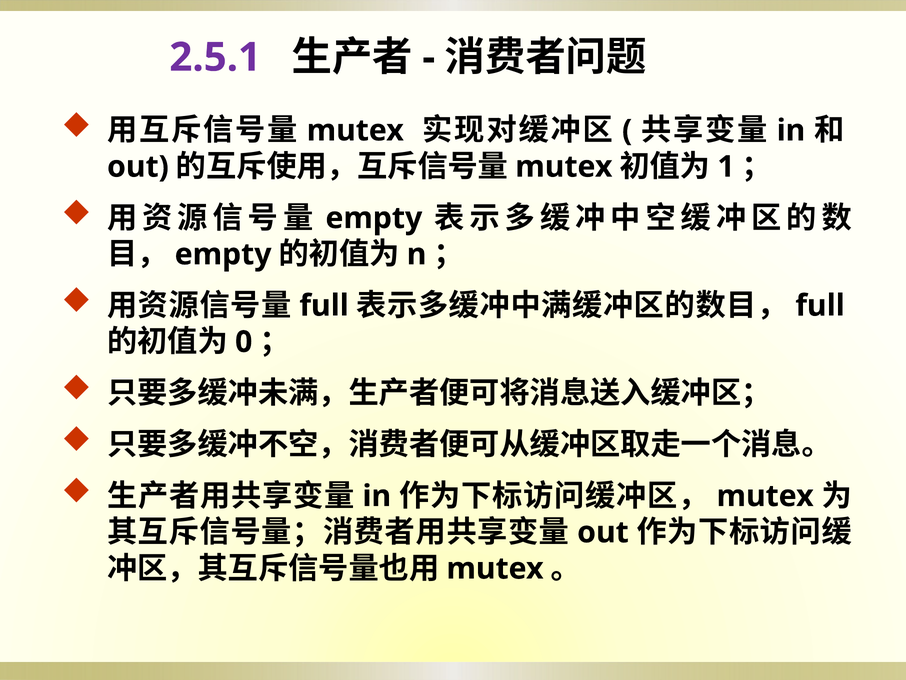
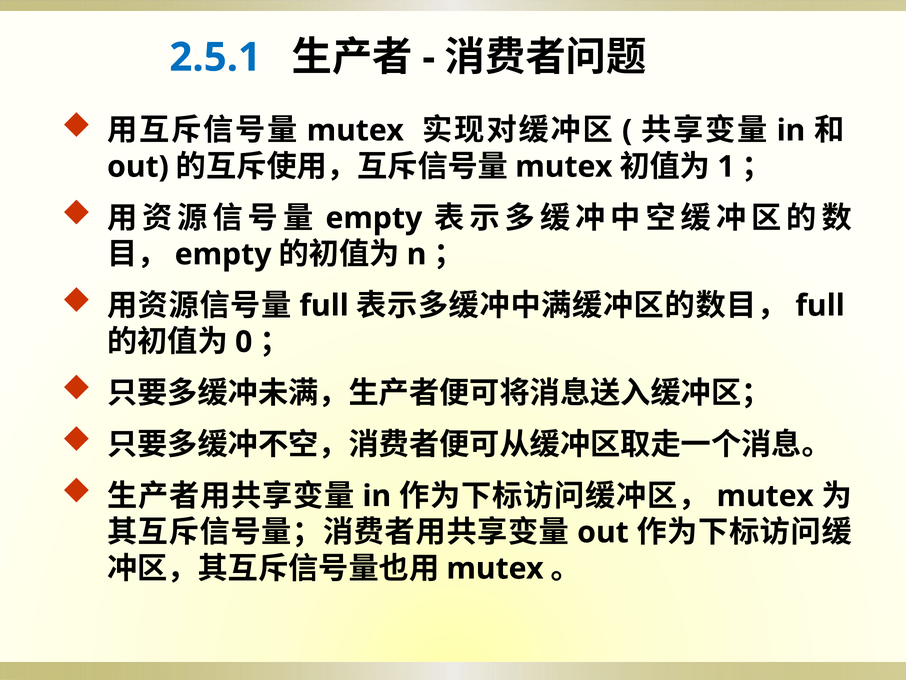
2.5.1 colour: purple -> blue (215, 57)
